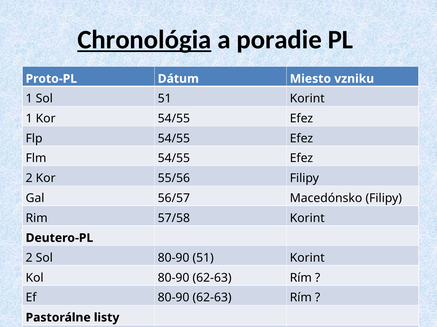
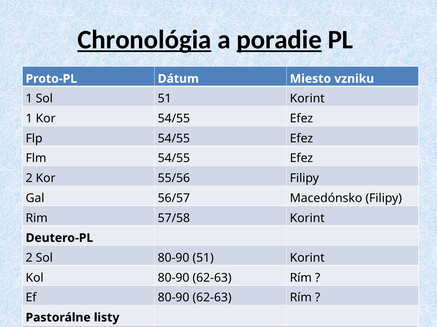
poradie underline: none -> present (279, 40)
